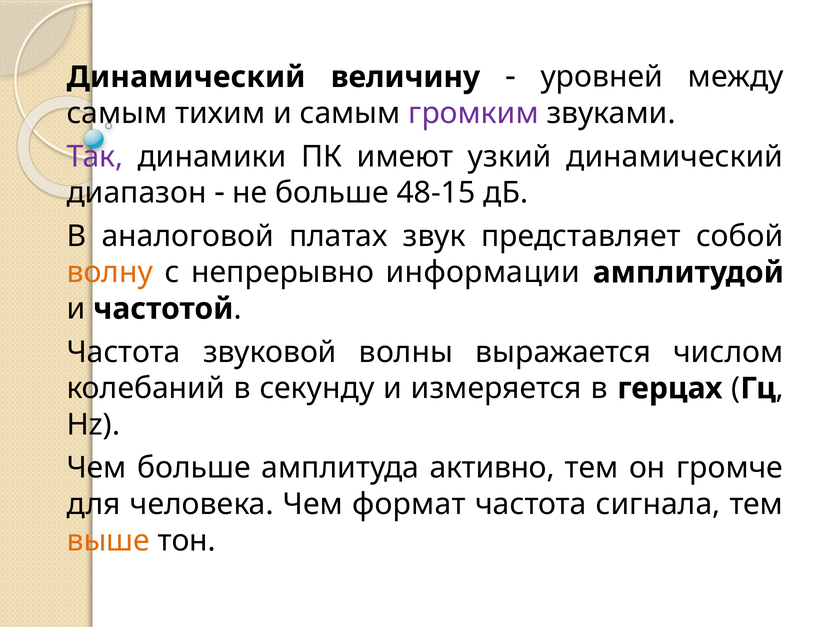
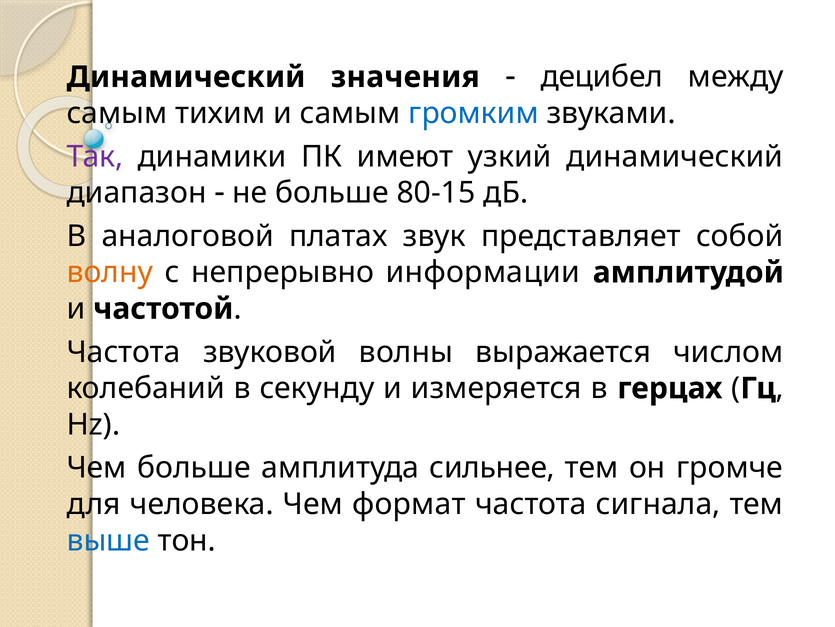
величину: величину -> значения (405, 77)
уровней: уровней -> децибел (602, 77)
громким colour: purple -> blue (474, 113)
48-15: 48-15 -> 80-15 (436, 193)
активно: активно -> сильнее (492, 467)
выше colour: orange -> blue (108, 540)
